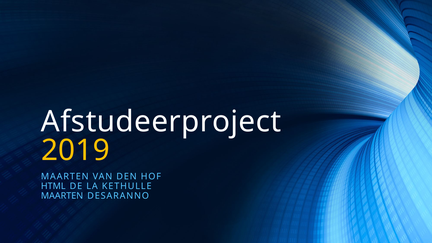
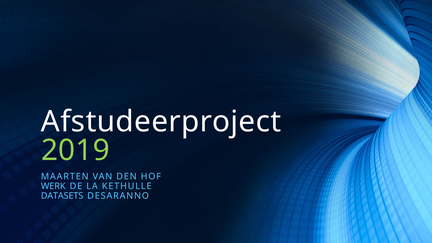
2019 colour: yellow -> light green (75, 150)
HTML: HTML -> WERK (53, 186)
MAARTEN: MAARTEN -> DATASETS (62, 196)
